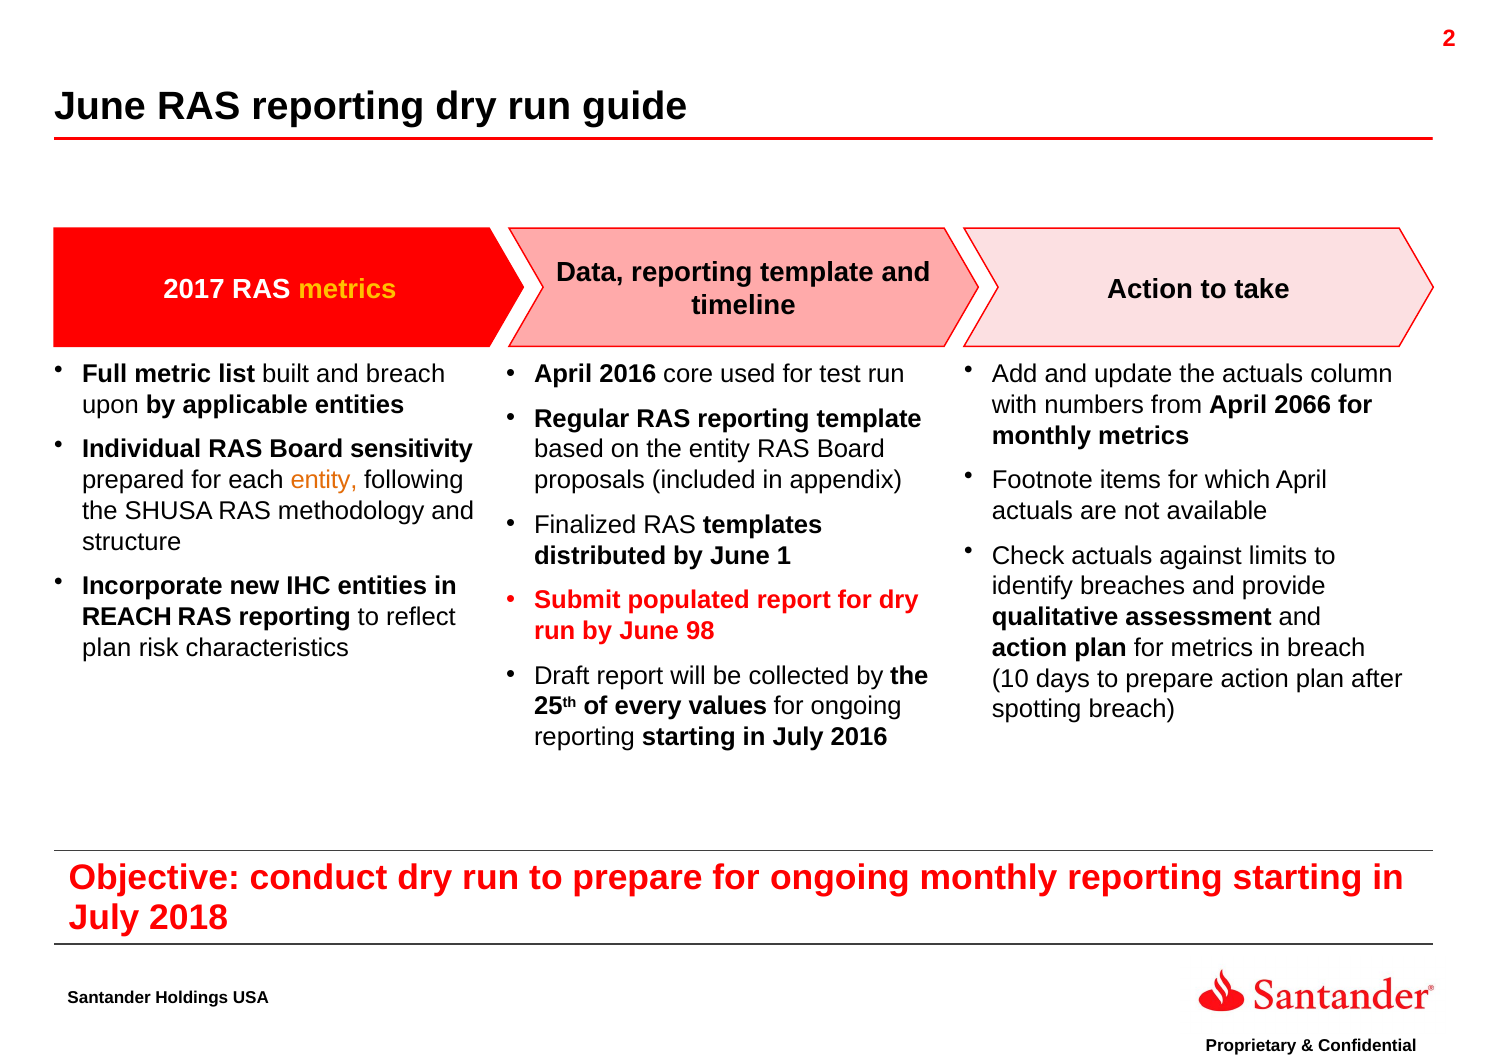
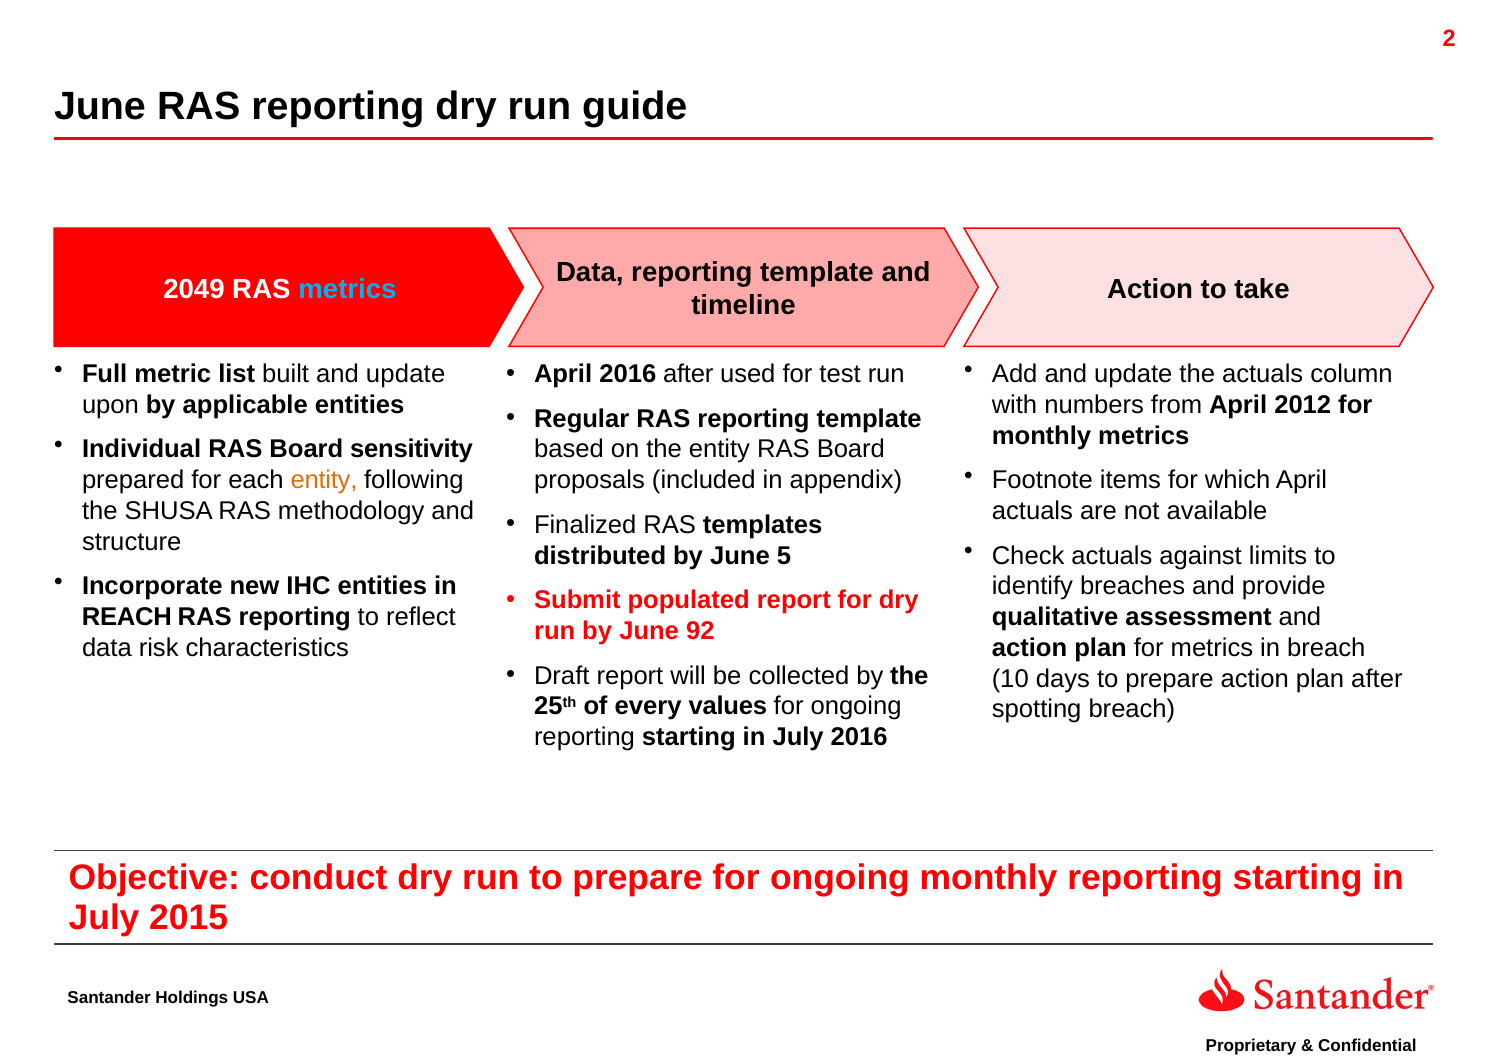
2017: 2017 -> 2049 (194, 289)
metrics colour: yellow -> light blue (347, 289)
built and breach: breach -> update (406, 374)
2016 core: core -> after (688, 374)
2066: 2066 -> 2012 (1303, 405)
1: 1 -> 5 (784, 556)
98: 98 -> 92 (700, 631)
plan: plan -> data (107, 648)
2018: 2018 -> 2015 (189, 918)
